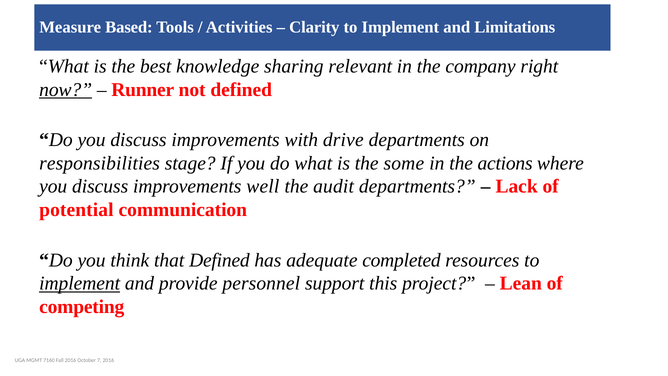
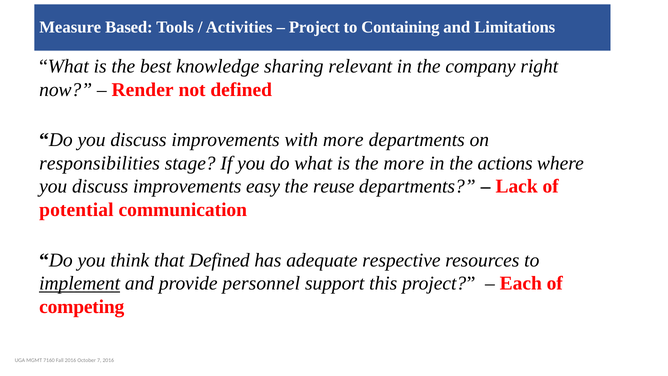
Clarity: Clarity -> Project (314, 27)
Implement: Implement -> Containing (400, 27)
now underline: present -> none (66, 90)
Runner: Runner -> Render (143, 90)
with drive: drive -> more (343, 140)
the some: some -> more (404, 163)
well: well -> easy (263, 186)
audit: audit -> reuse (334, 186)
completed: completed -> respective (401, 260)
Lean: Lean -> Each (521, 283)
